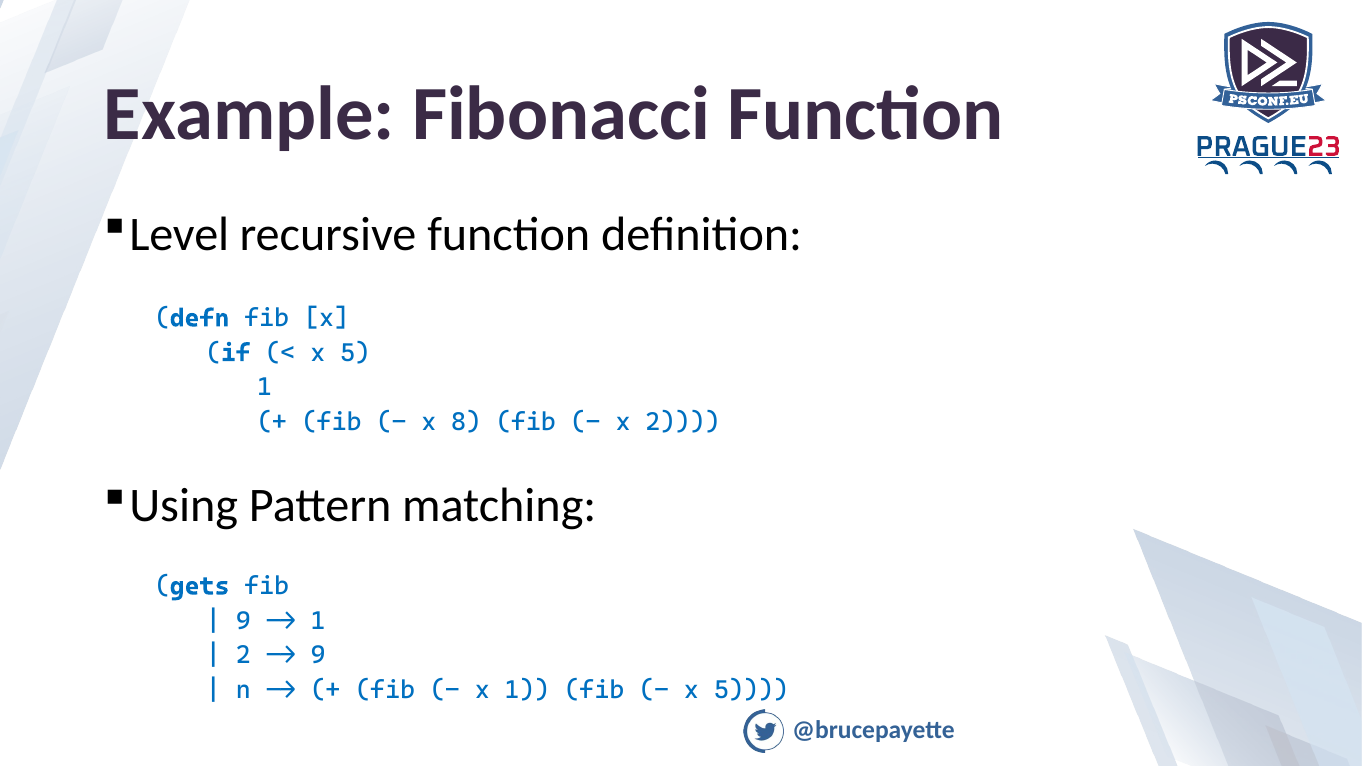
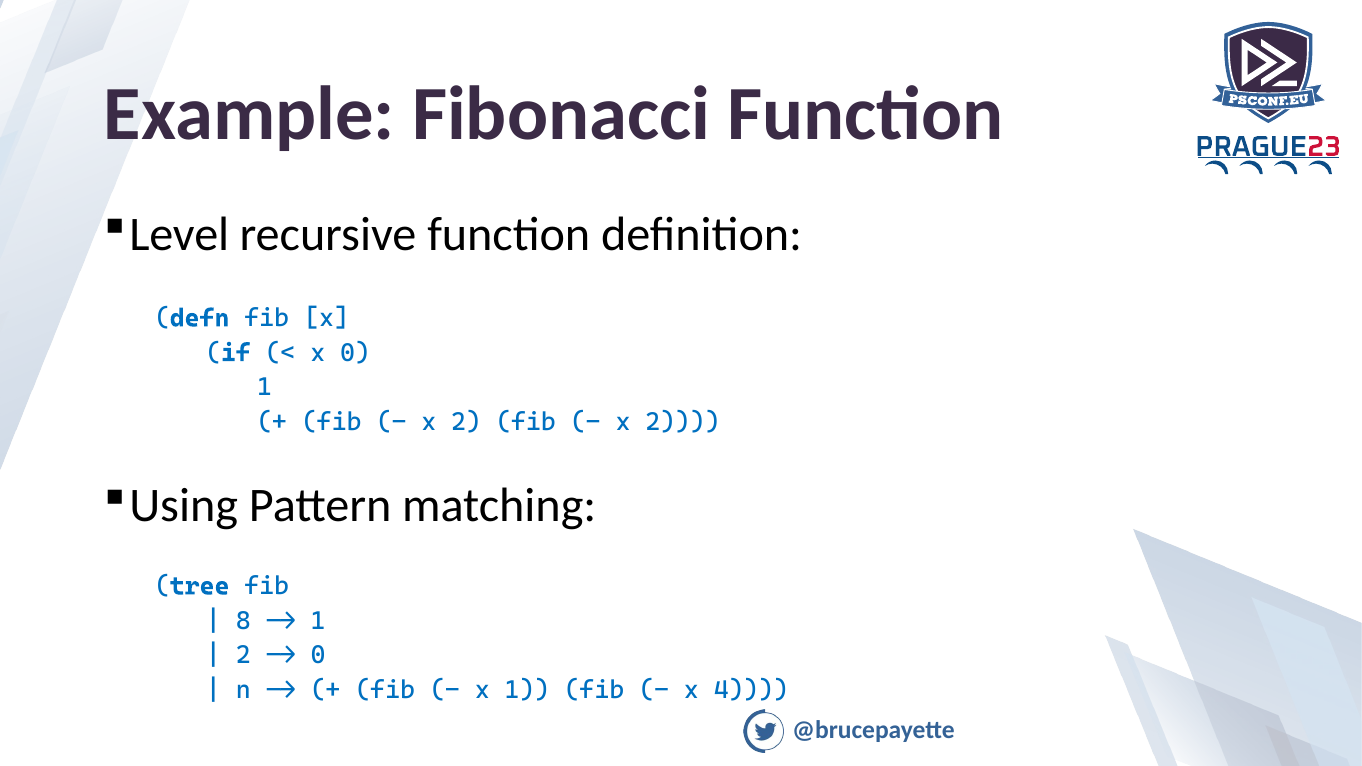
5: 5 -> 0 (355, 353)
8: 8 -> 2 (466, 422)
gets: gets -> tree (200, 586)
9: 9 -> 8 (243, 621)
9: 9 -> 0 (318, 655)
5: 5 -> 4 (751, 690)
